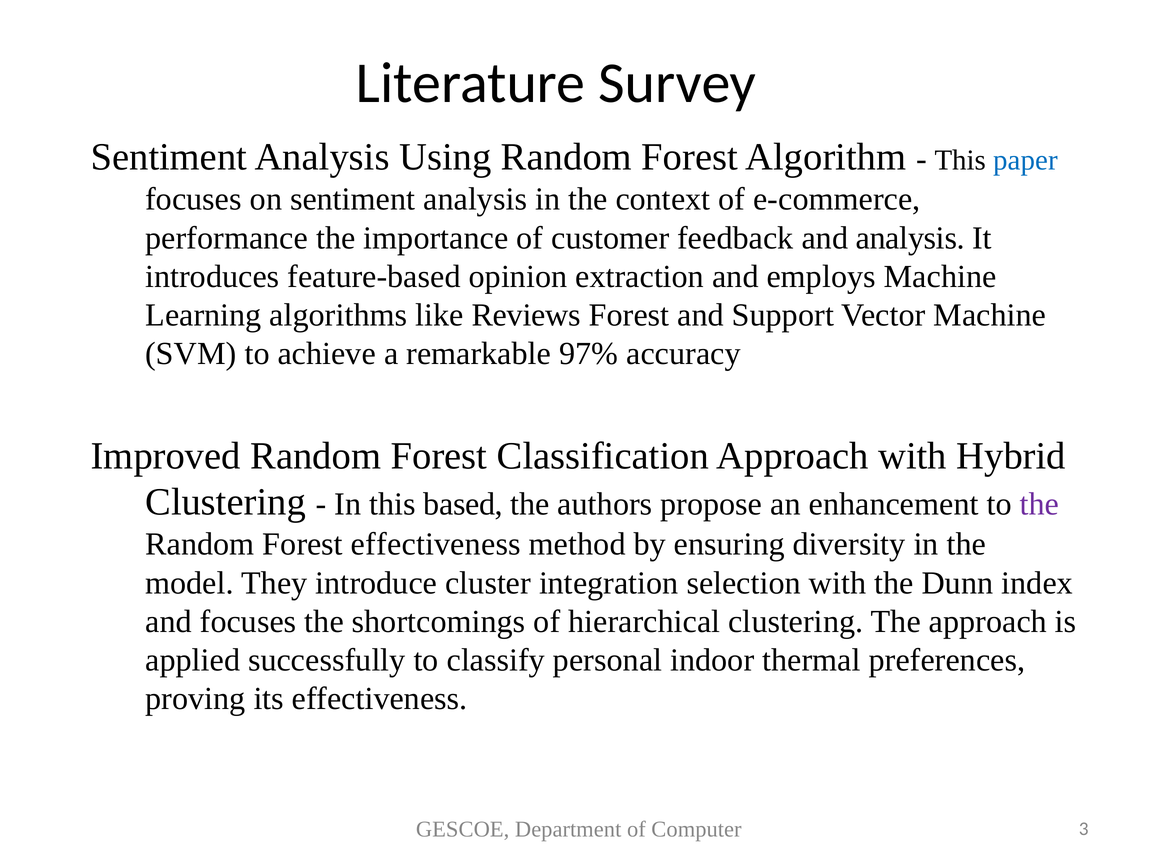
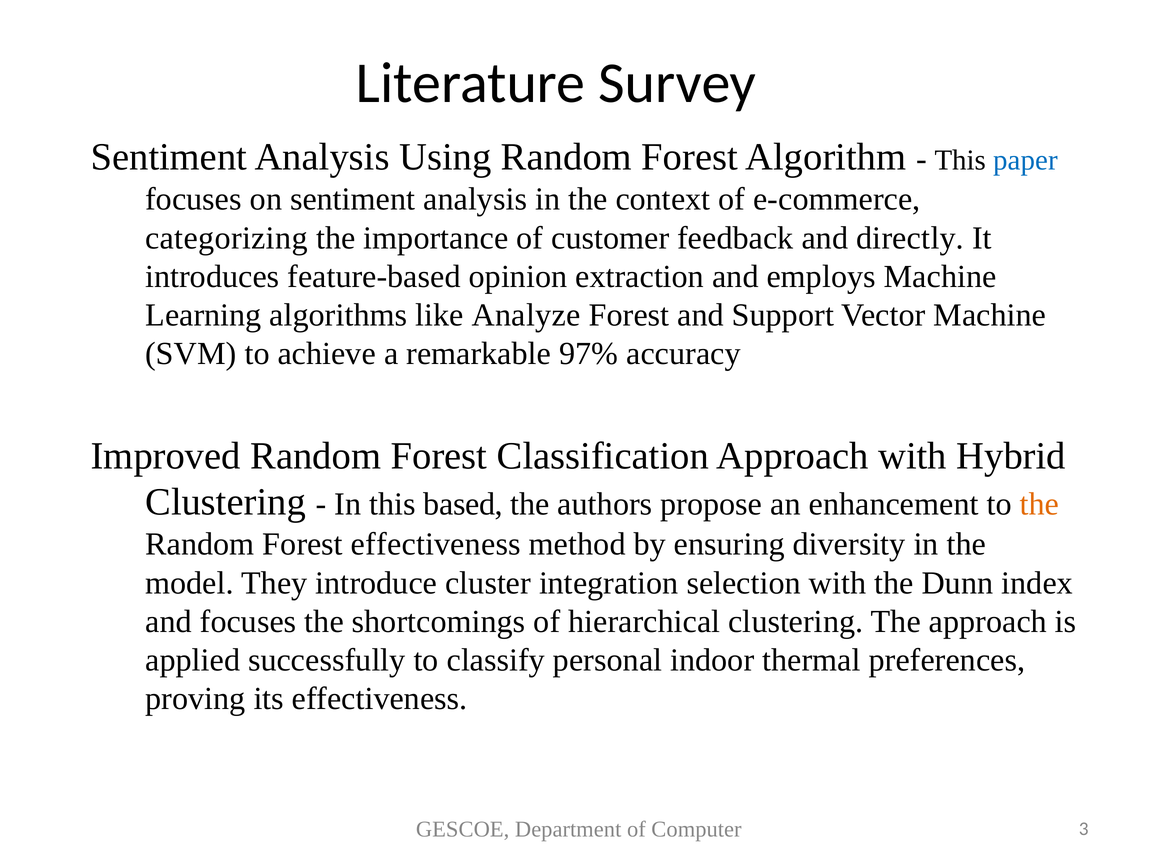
performance: performance -> categorizing (227, 238)
and analysis: analysis -> directly (910, 238)
Reviews: Reviews -> Analyze (526, 315)
the colour: purple -> orange (1039, 505)
